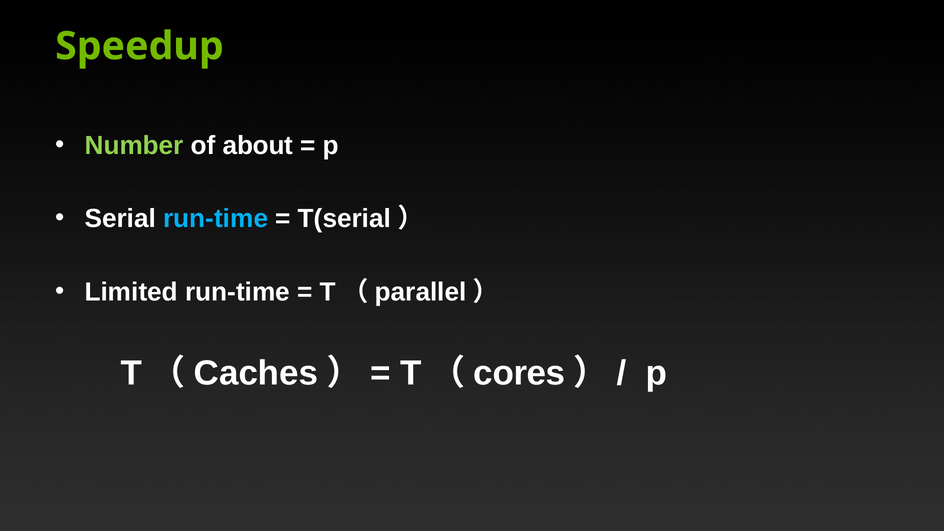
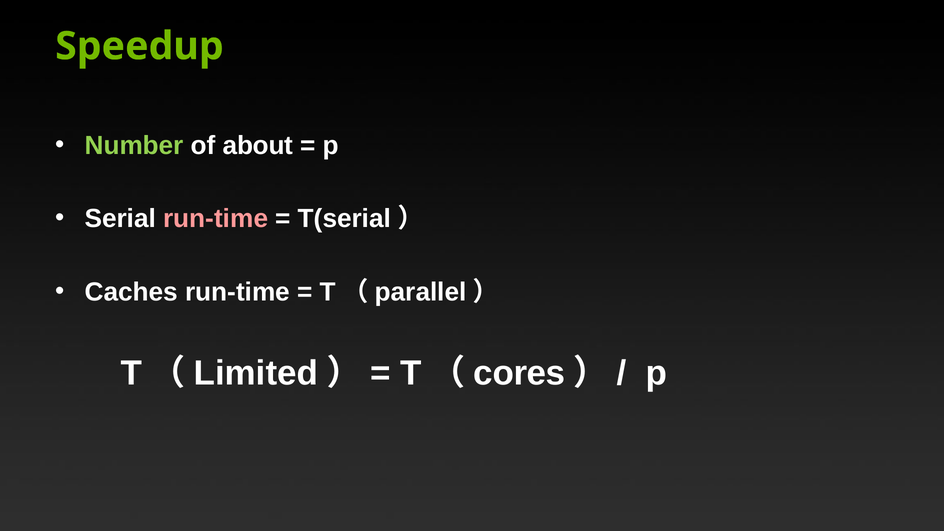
run-time colour: light blue -> pink (216, 219)
Limited: Limited -> Caches (131, 292)
Caches: Caches -> Limited (256, 373)
